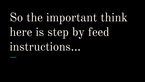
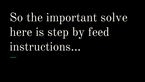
think: think -> solve (114, 17)
